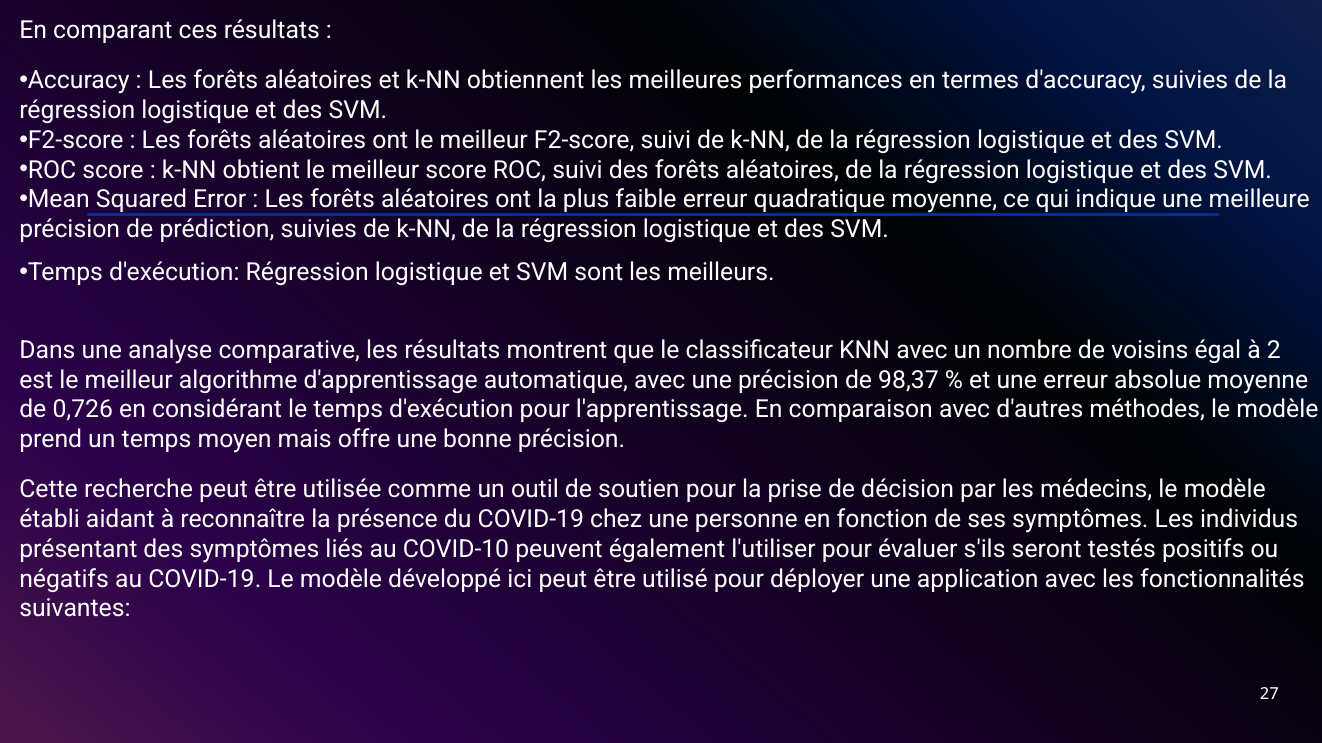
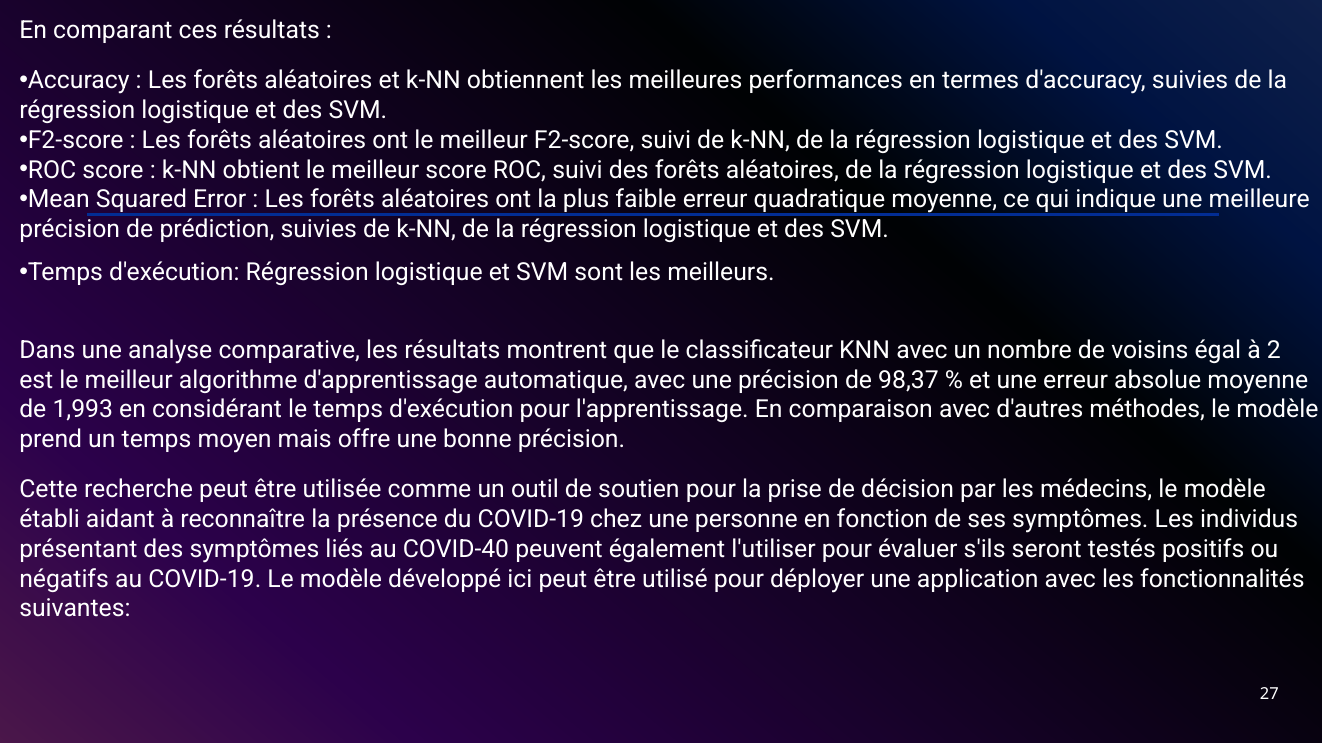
0,726: 0,726 -> 1,993 (83, 410)
COVID-10: COVID-10 -> COVID-40 (456, 550)
